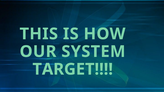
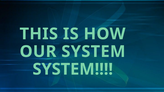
TARGET: TARGET -> SYSTEM (73, 69)
